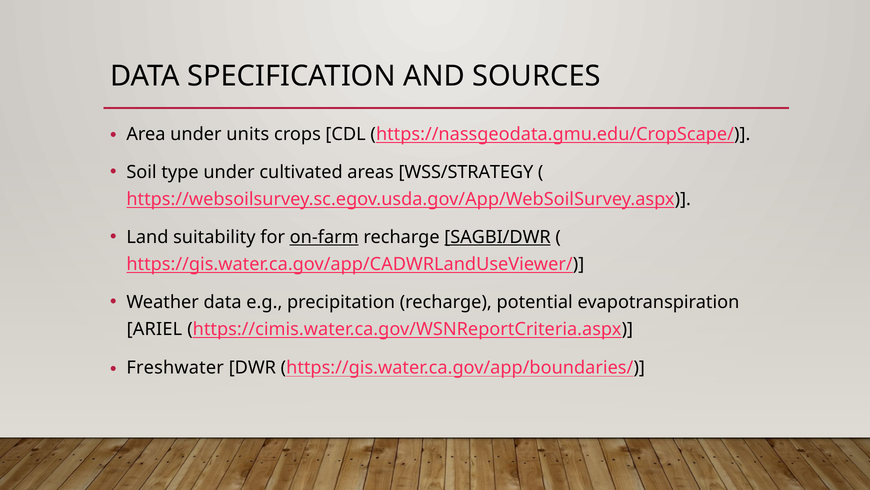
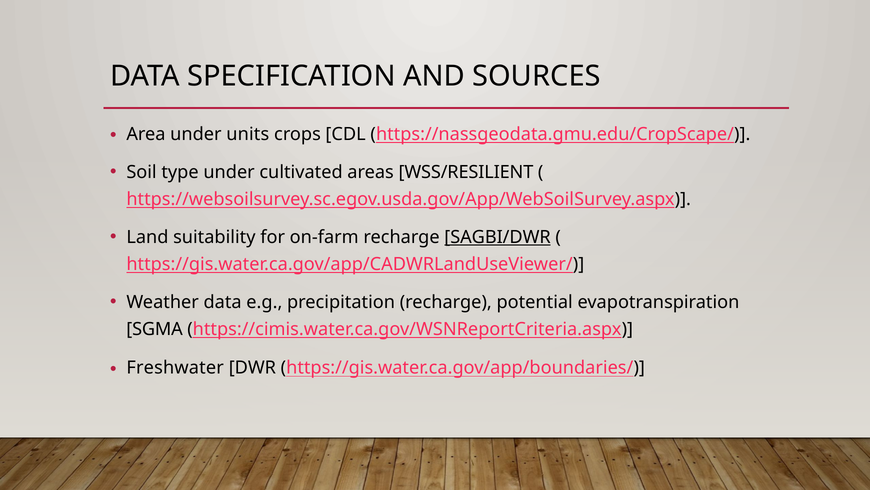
WSS/STRATEGY: WSS/STRATEGY -> WSS/RESILIENT (466, 172)
on-farm underline: present -> none (324, 237)
ARIEL: ARIEL -> SGMA (155, 329)
